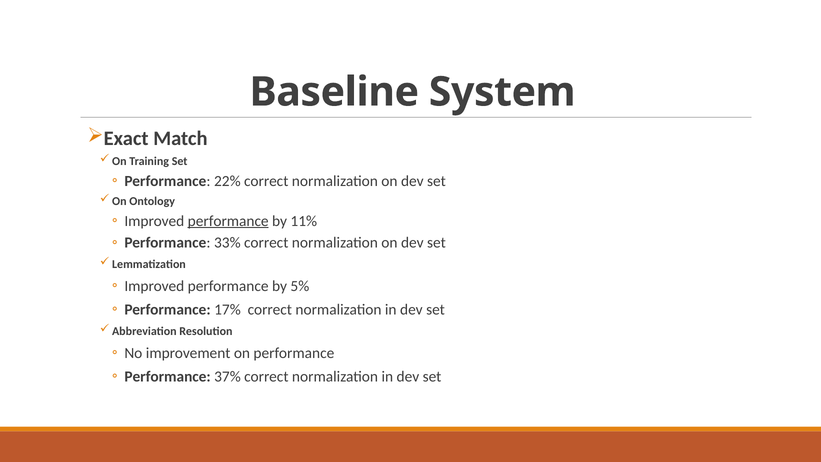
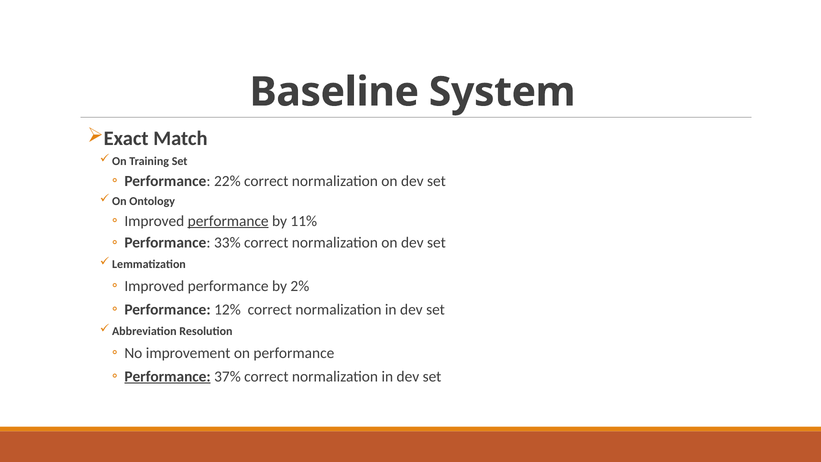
5%: 5% -> 2% (300, 286)
17%: 17% -> 12% (227, 310)
Performance underline: none -> present (168, 376)
